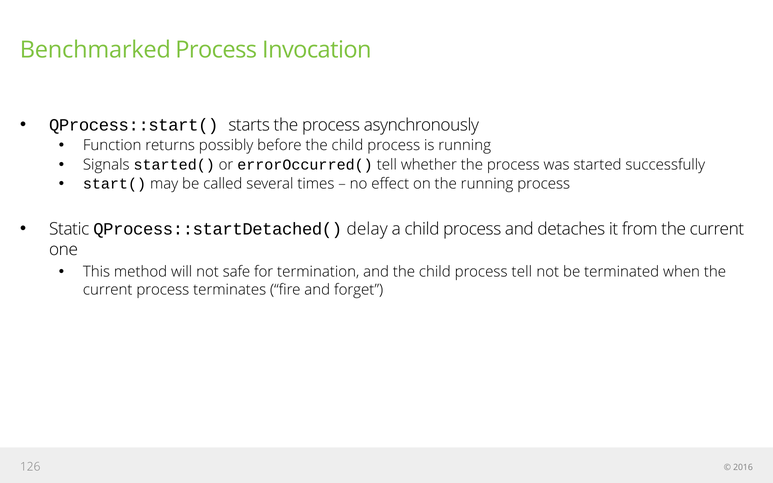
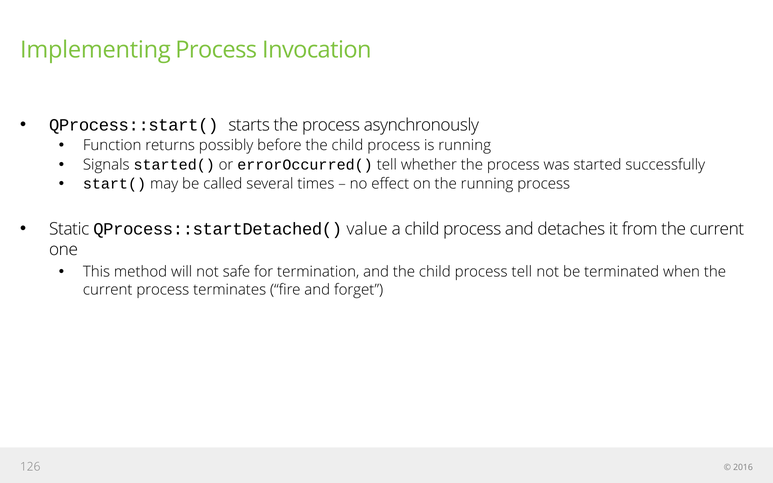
Benchmarked: Benchmarked -> Implementing (95, 50)
delay: delay -> value (367, 229)
